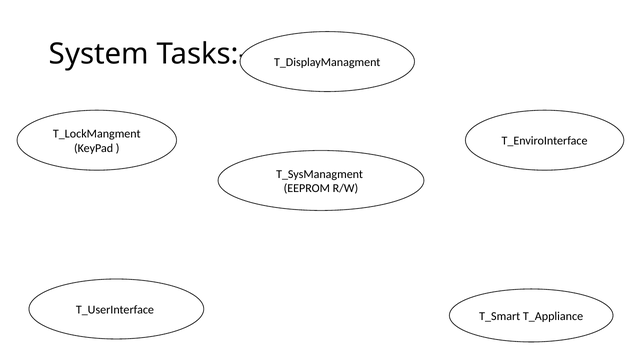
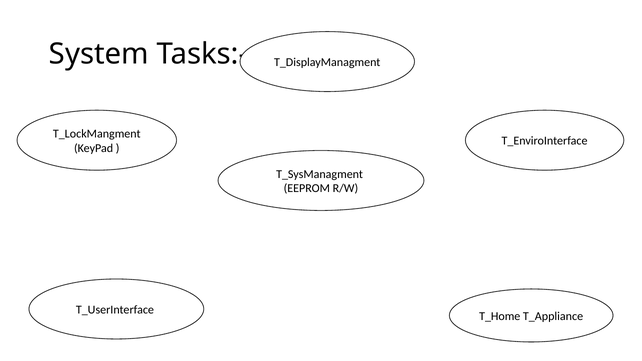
T_Smart: T_Smart -> T_Home (500, 316)
